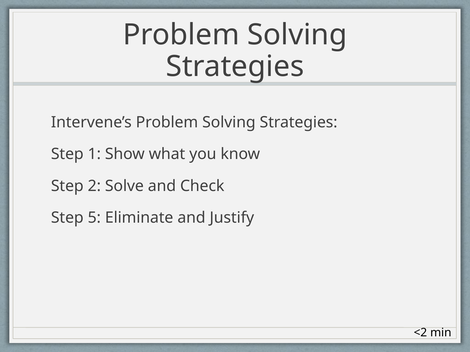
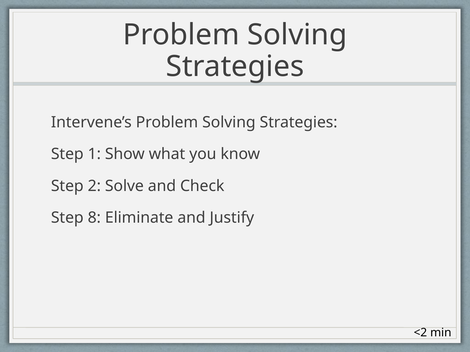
5: 5 -> 8 (94, 218)
